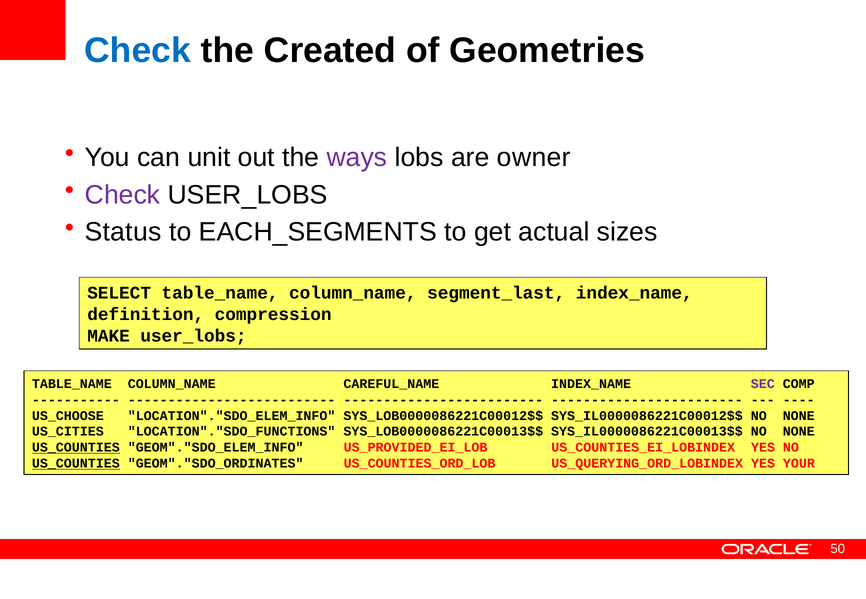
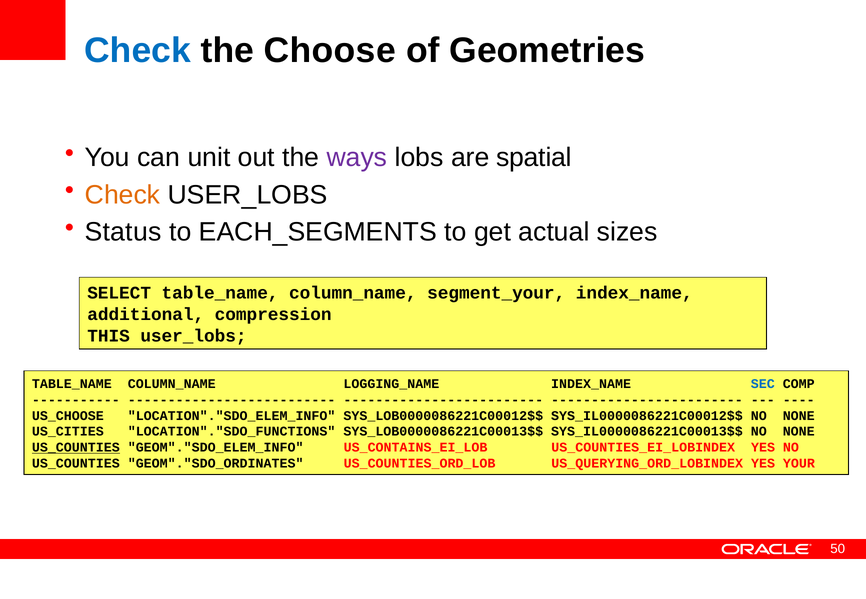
Created: Created -> Choose (330, 50)
owner: owner -> spatial (534, 158)
Check colour: purple -> orange (123, 195)
segment_last: segment_last -> segment_your (496, 293)
definition: definition -> additional (146, 315)
MAKE: MAKE -> THIS (109, 336)
CAREFUL_NAME: CAREFUL_NAME -> LOGGING_NAME (391, 384)
SEC colour: purple -> blue (763, 384)
US_PROVIDED_EI_LOB: US_PROVIDED_EI_LOB -> US_CONTAINS_EI_LOB (416, 448)
US_COUNTIES underline: present -> none (76, 464)
